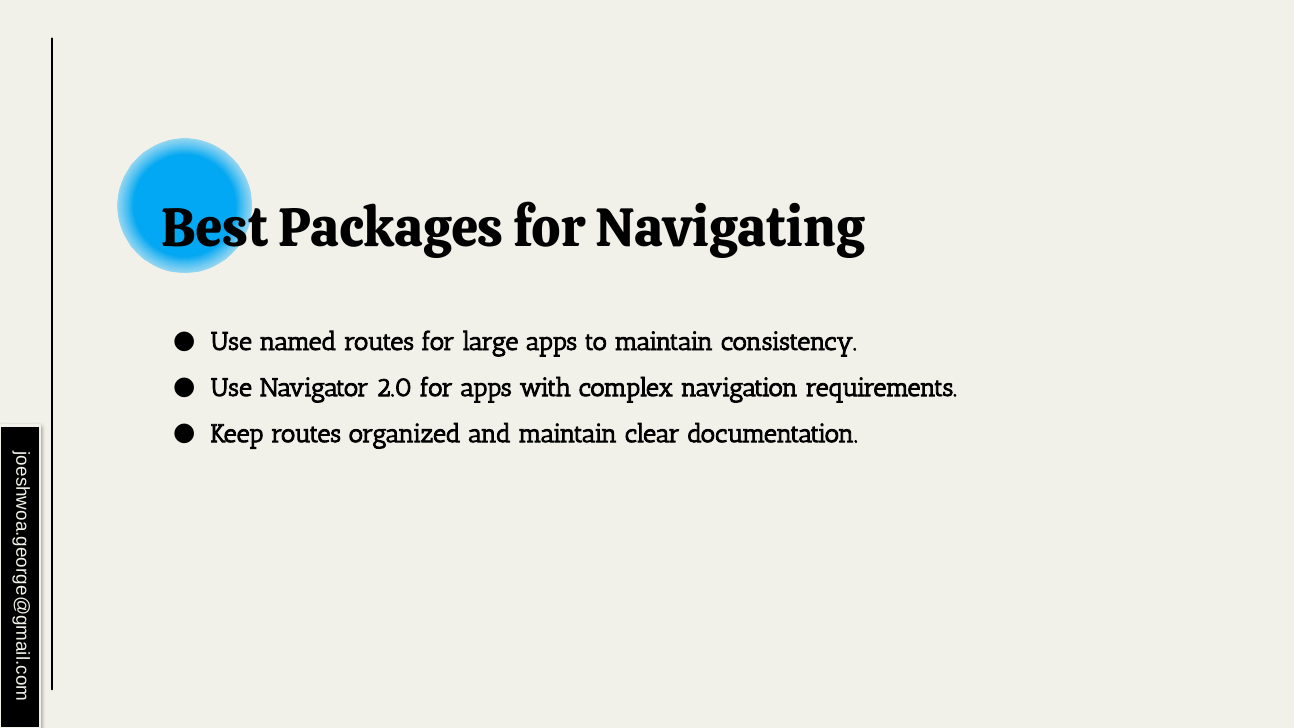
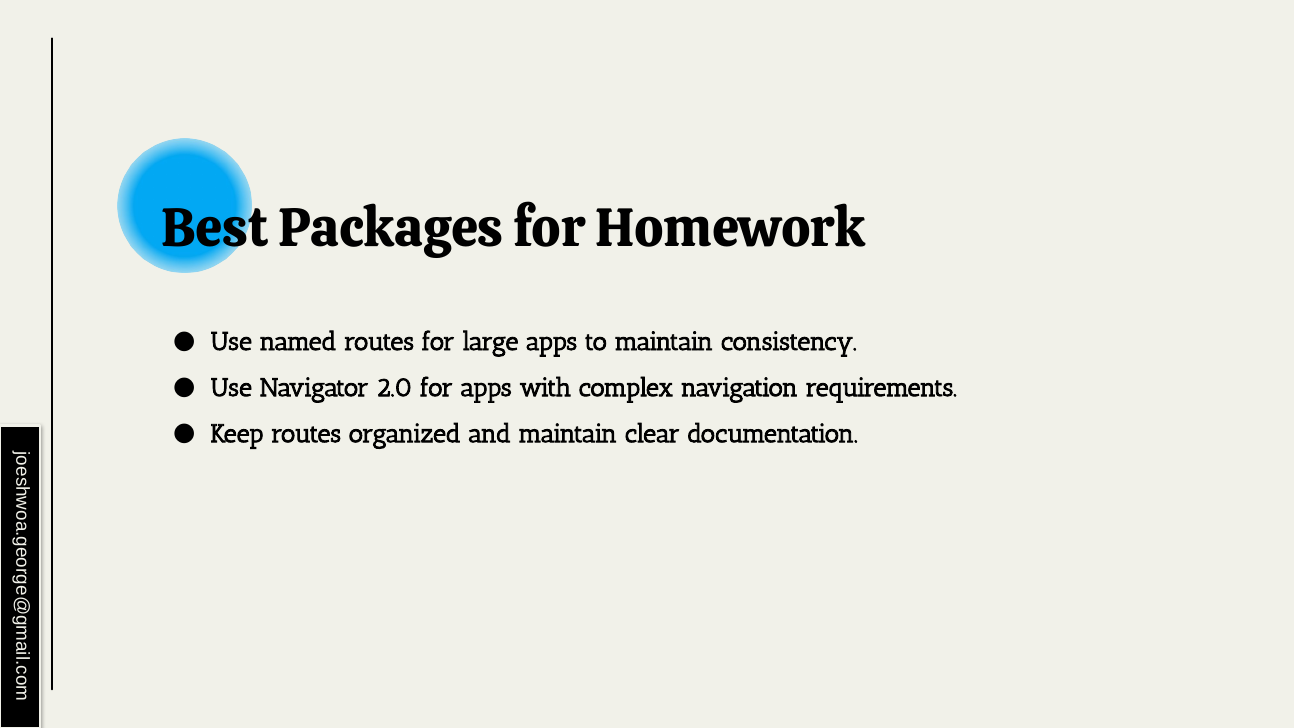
Navigating: Navigating -> Homework (731, 229)
